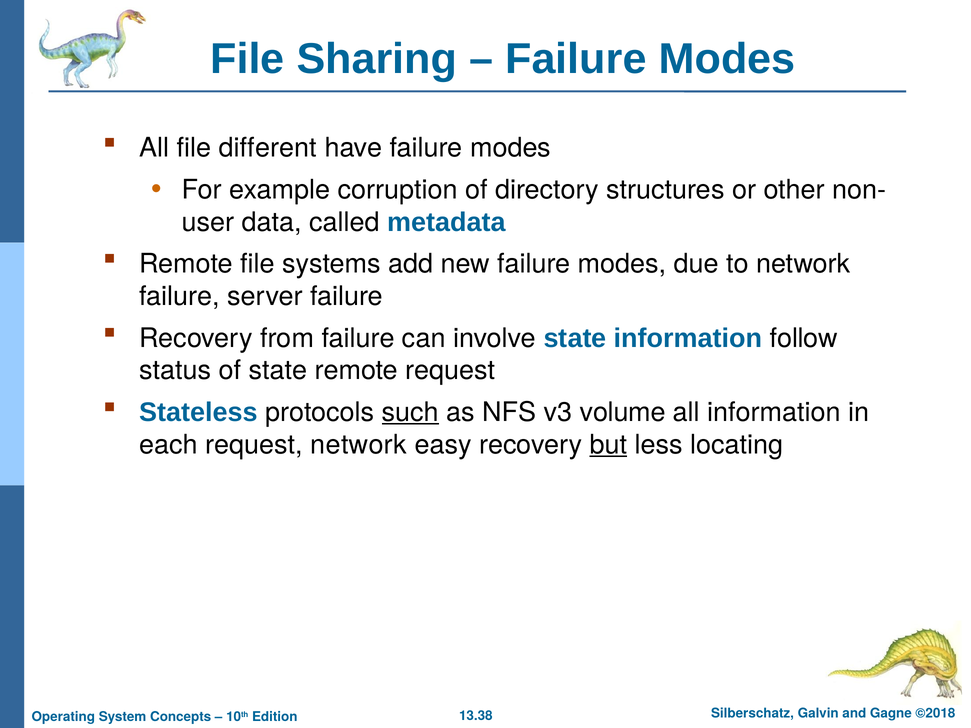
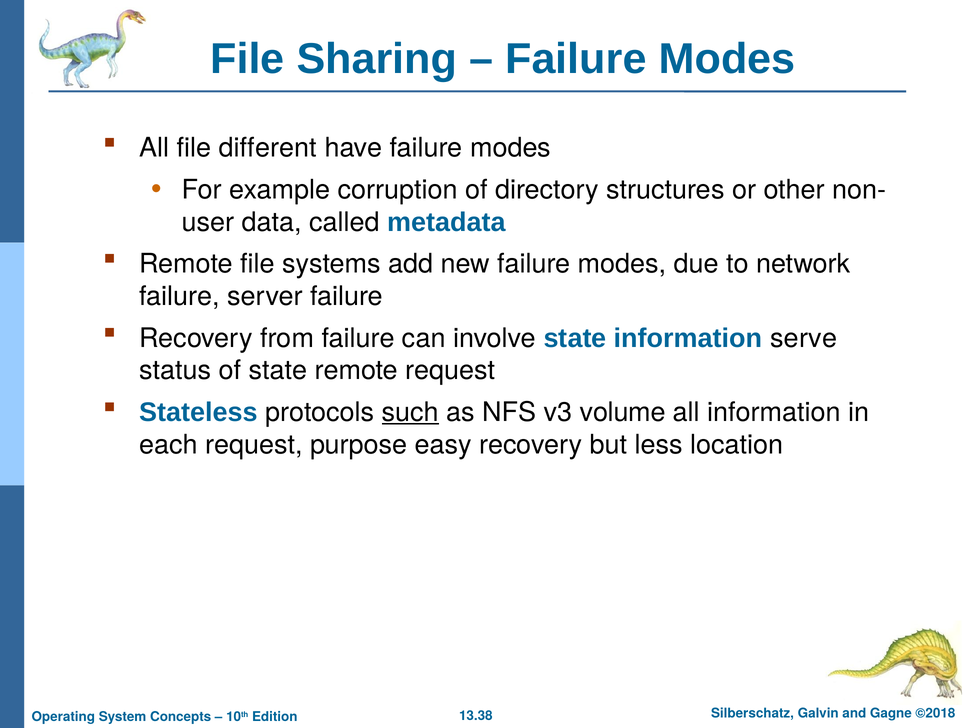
follow: follow -> serve (804, 338)
request network: network -> purpose (359, 445)
but underline: present -> none (608, 445)
locating: locating -> location (737, 445)
